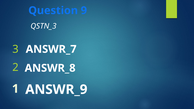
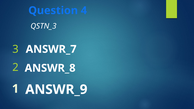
9: 9 -> 4 (84, 11)
